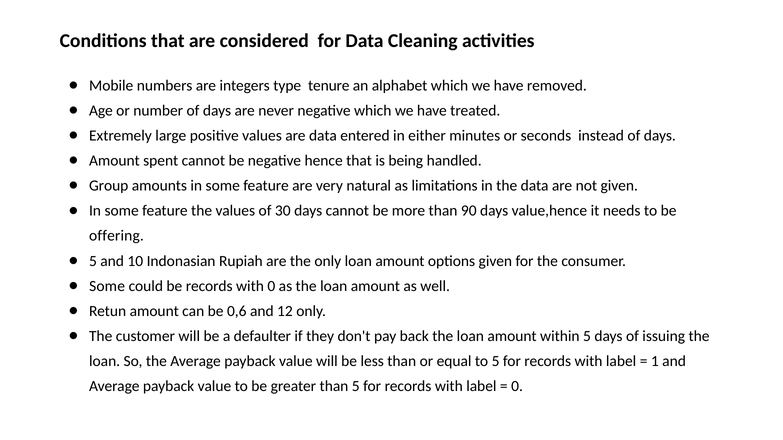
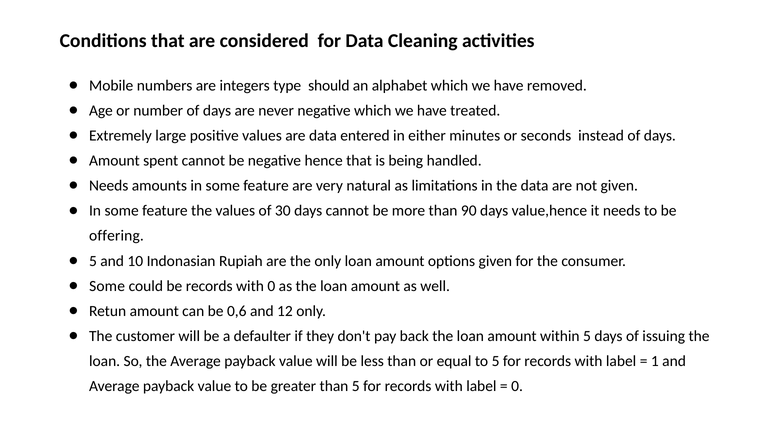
tenure: tenure -> should (329, 86)
Group: Group -> Needs (109, 186)
